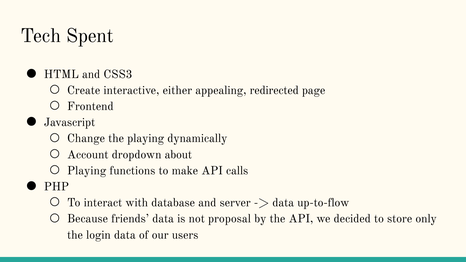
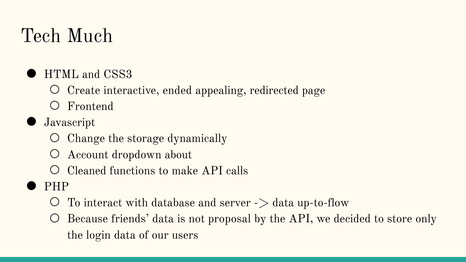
Spent: Spent -> Much (90, 36)
either: either -> ended (177, 90)
the playing: playing -> storage (146, 139)
Playing: Playing -> Cleaned (87, 171)
